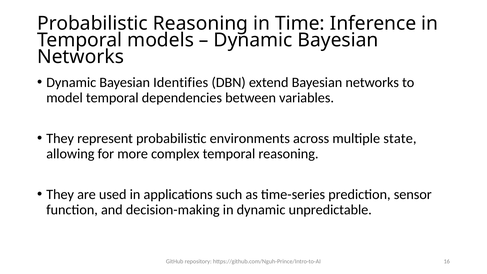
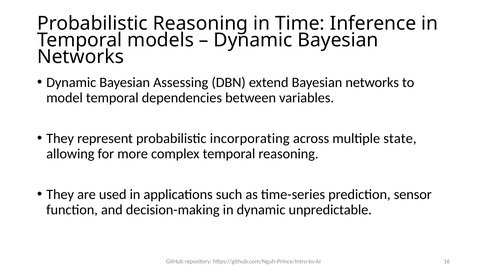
Identifies: Identifies -> Assessing (181, 82)
environments: environments -> incorporating (250, 138)
